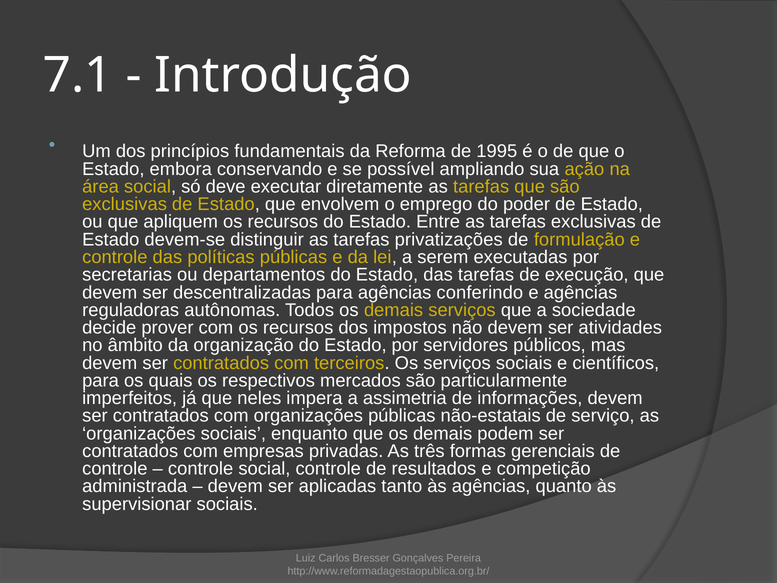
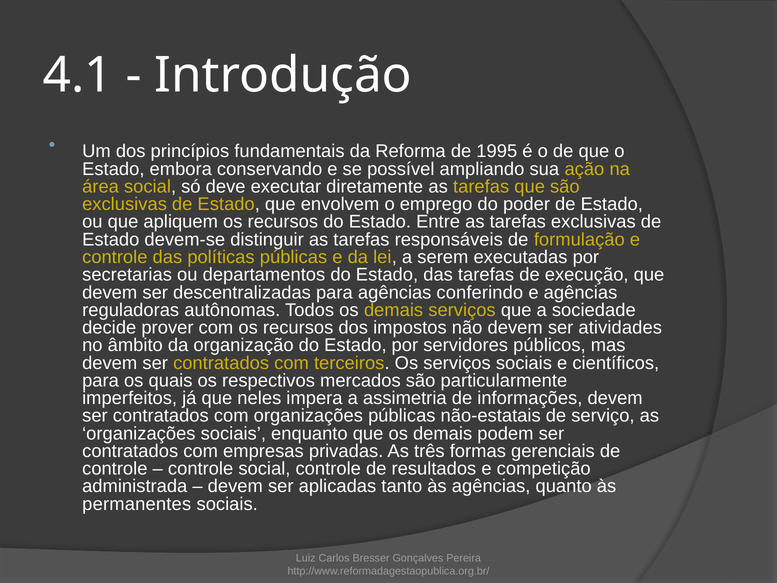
7.1: 7.1 -> 4.1 (78, 75)
privatizações: privatizações -> responsáveis (449, 239)
supervisionar: supervisionar -> permanentes (137, 504)
